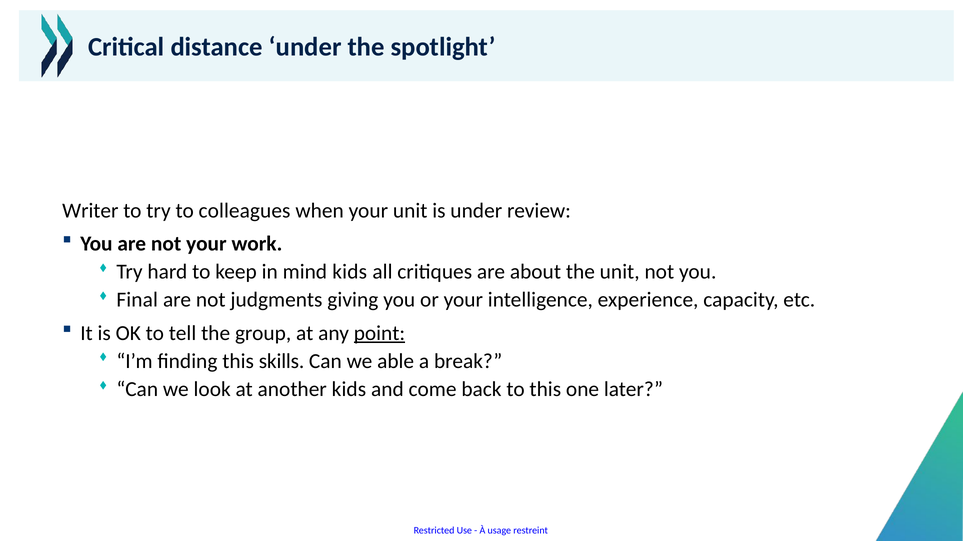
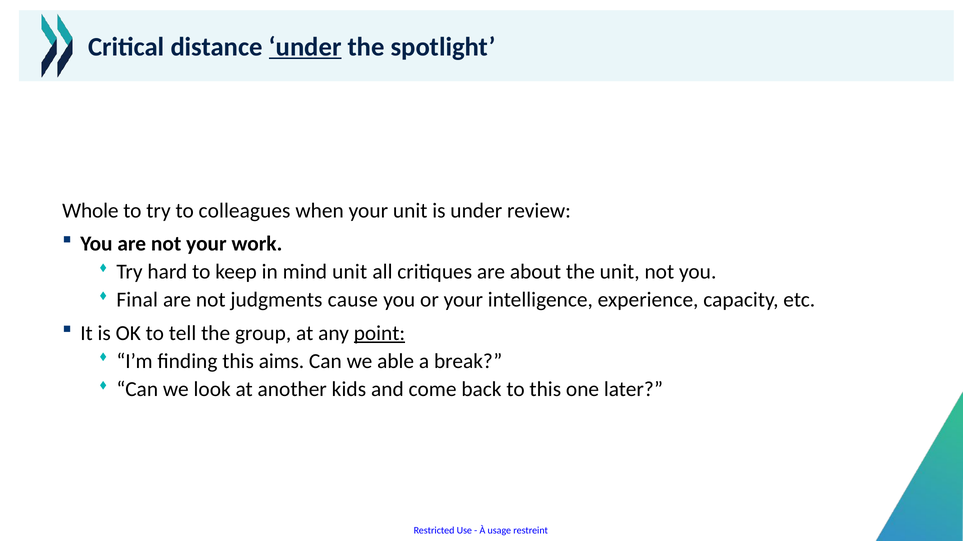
under underline: none -> present (305, 47)
Writer: Writer -> Whole (90, 211)
mind kids: kids -> unit (350, 272)
giving: giving -> cause (353, 300)
skills: skills -> aims (282, 362)
